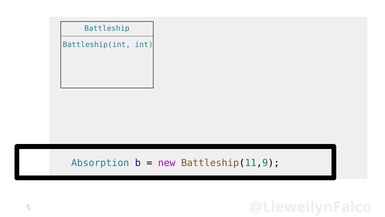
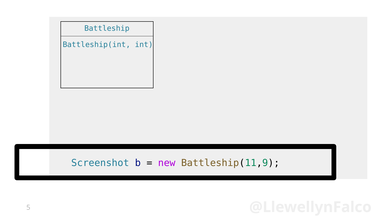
Absorption: Absorption -> Screenshot (100, 163)
